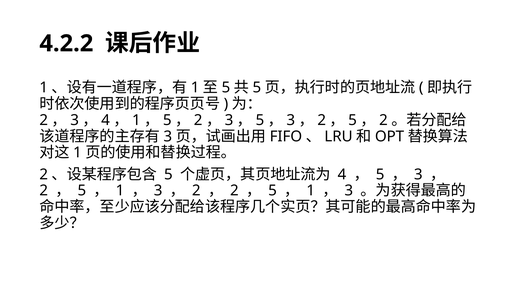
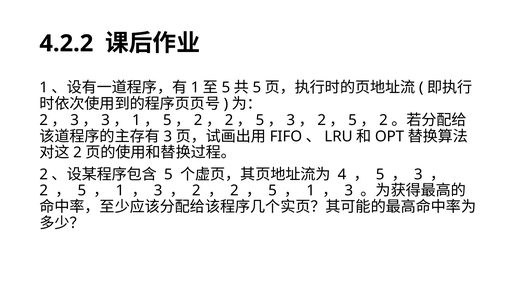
4: 4 -> 3 (105, 120)
3: 3 -> 2 (229, 120)
1: 1 -> 2 (77, 153)
